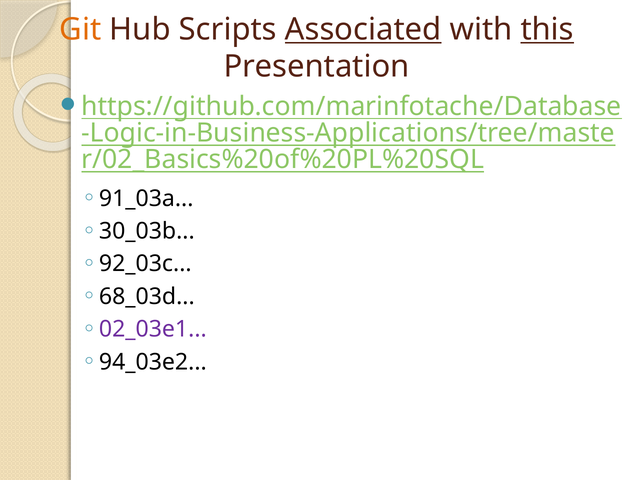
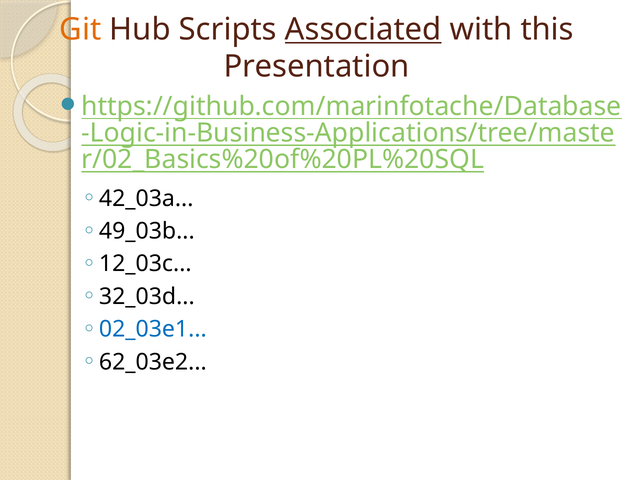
this underline: present -> none (547, 29)
91_03a: 91_03a -> 42_03a (146, 198)
30_03b: 30_03b -> 49_03b (147, 231)
92_03c: 92_03c -> 12_03c (145, 263)
68_03d: 68_03d -> 32_03d (147, 296)
02_03e1 colour: purple -> blue (153, 329)
94_03e2: 94_03e2 -> 62_03e2 (153, 361)
